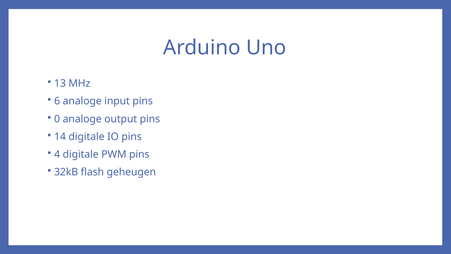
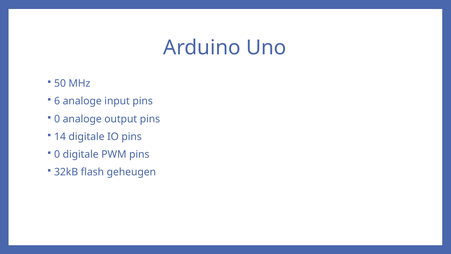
13: 13 -> 50 (60, 83)
4: 4 -> 0 (57, 154)
